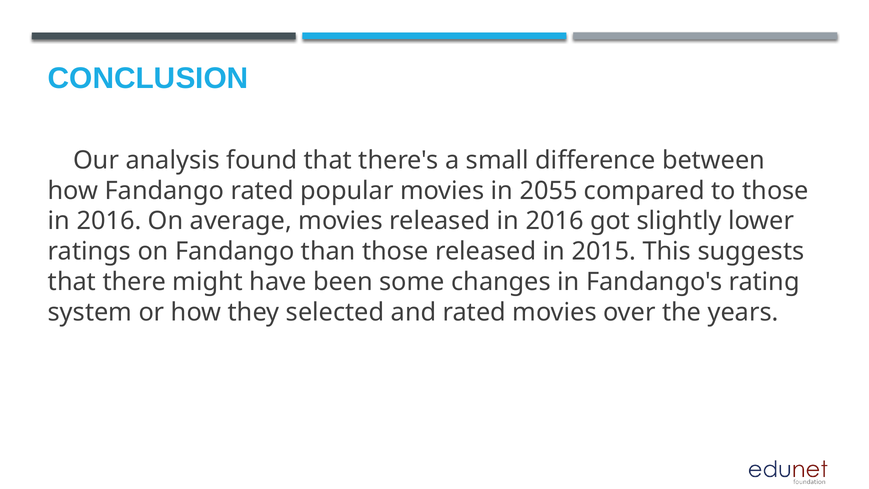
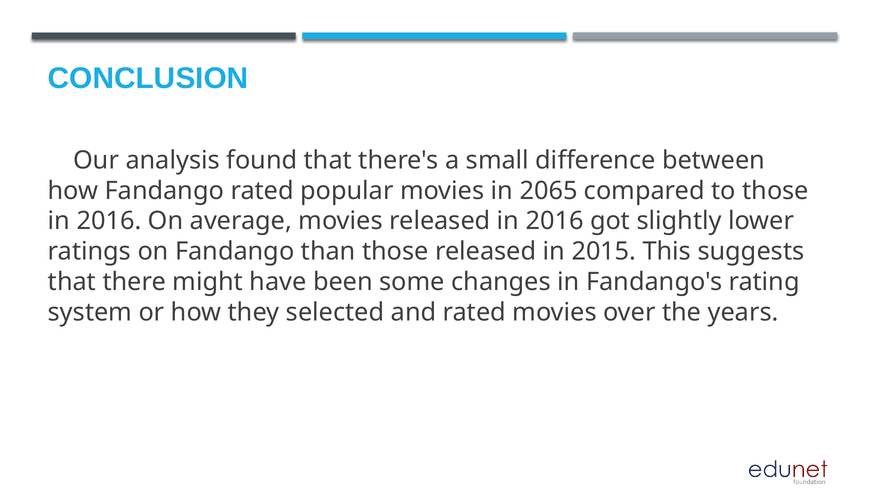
2055: 2055 -> 2065 (549, 191)
